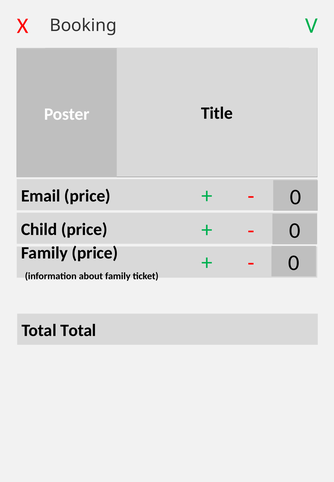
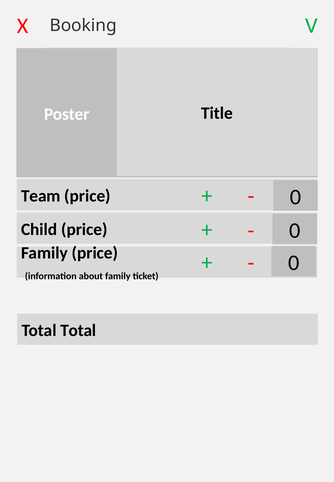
Email: Email -> Team (41, 196)
